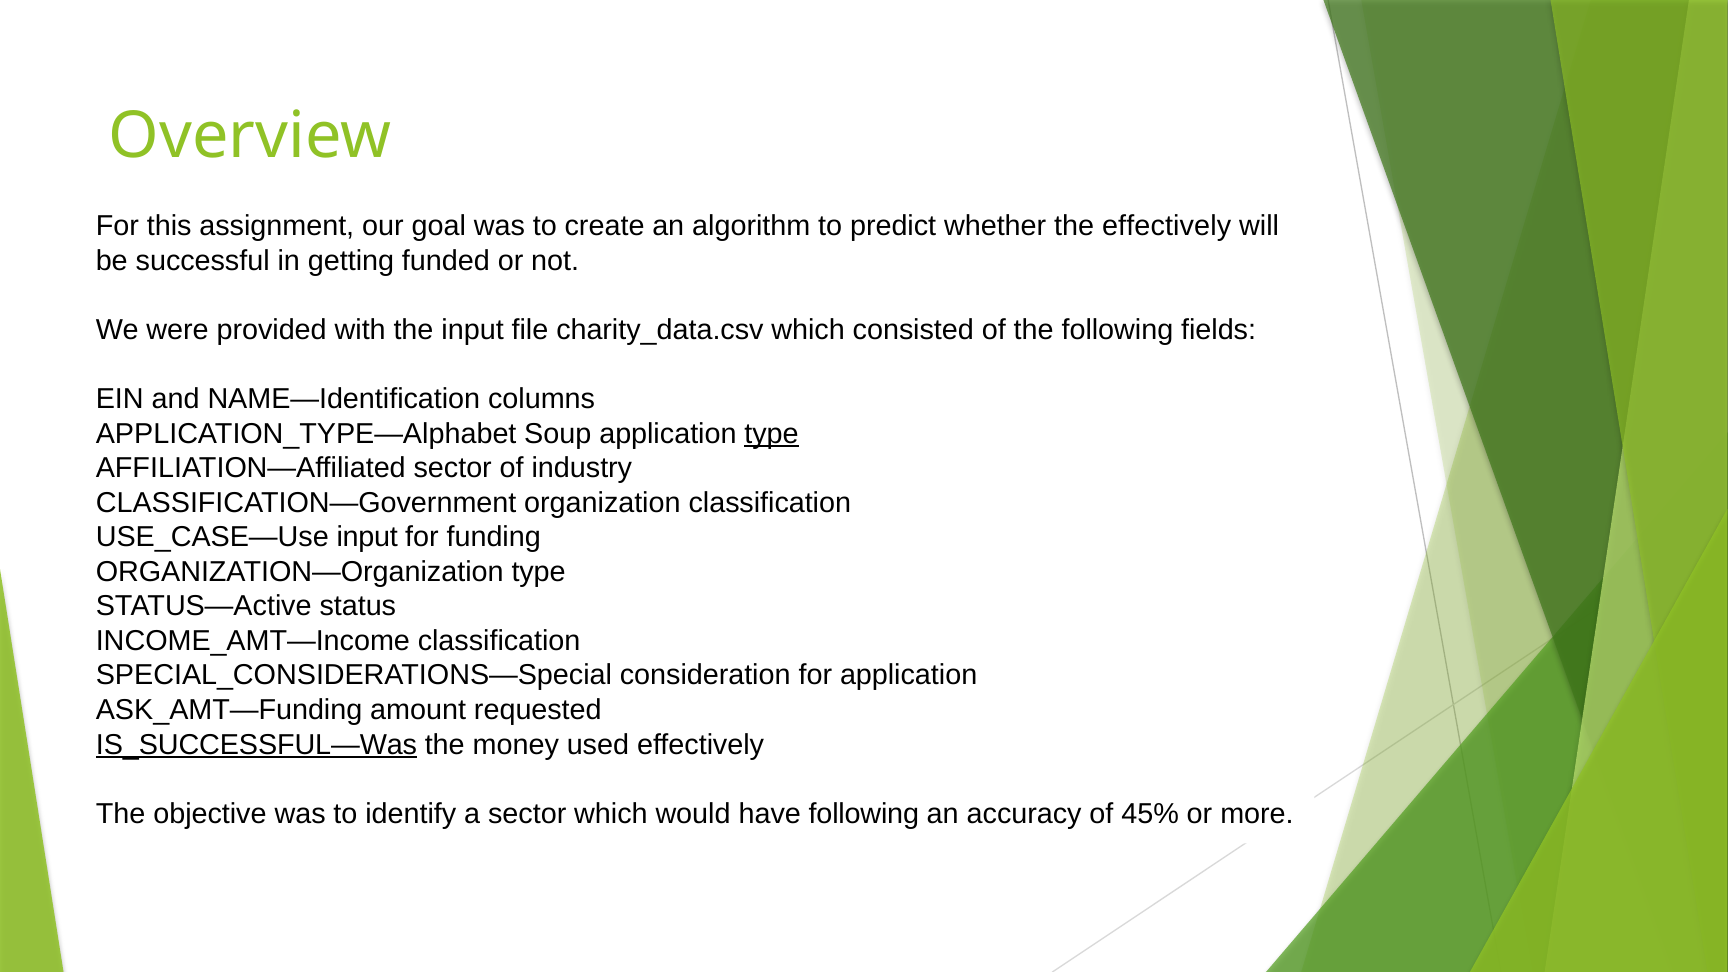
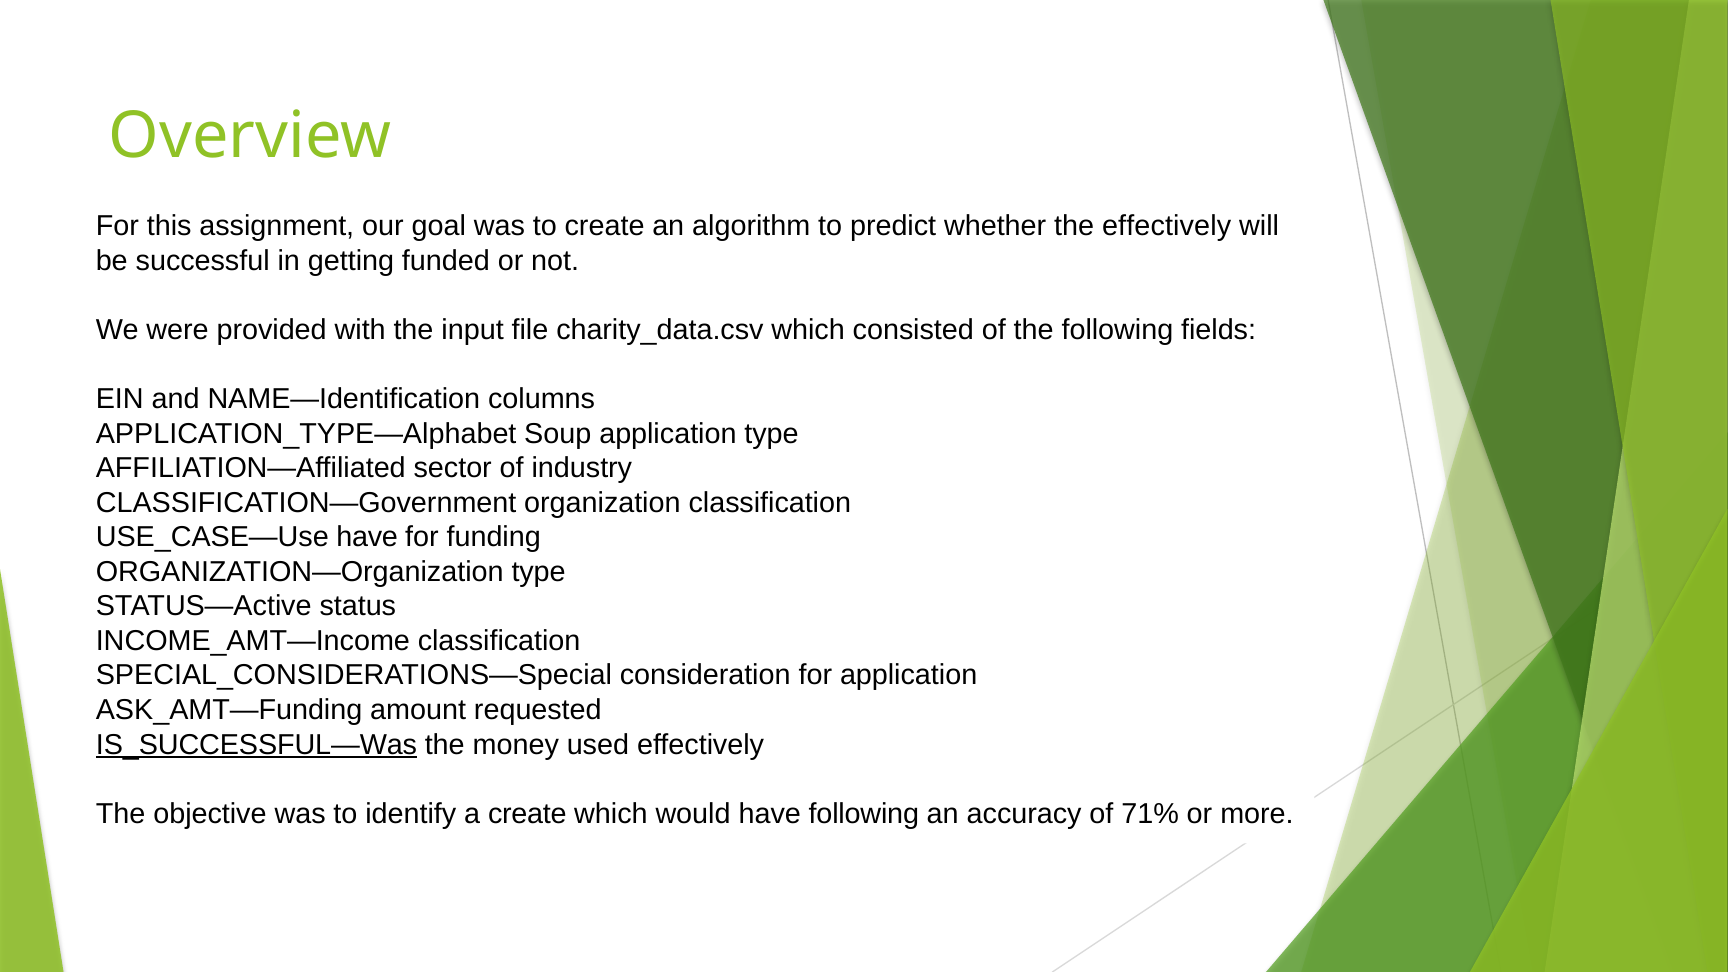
type underline: present -> none (772, 434)
USE_CASE—Use input: input -> have (367, 537)
a sector: sector -> create (527, 814)
45%: 45% -> 71% (1150, 814)
